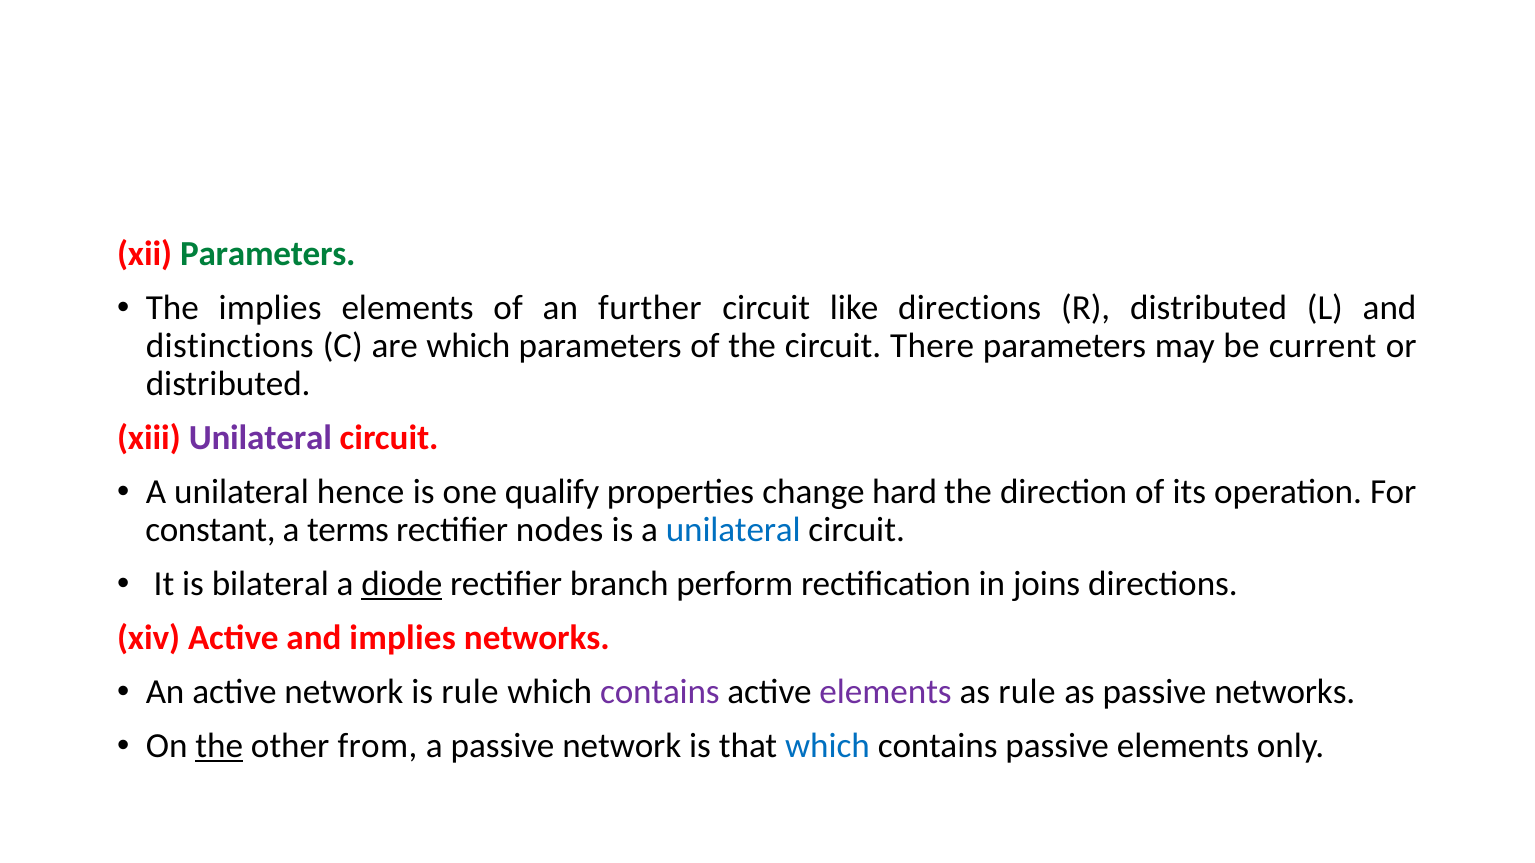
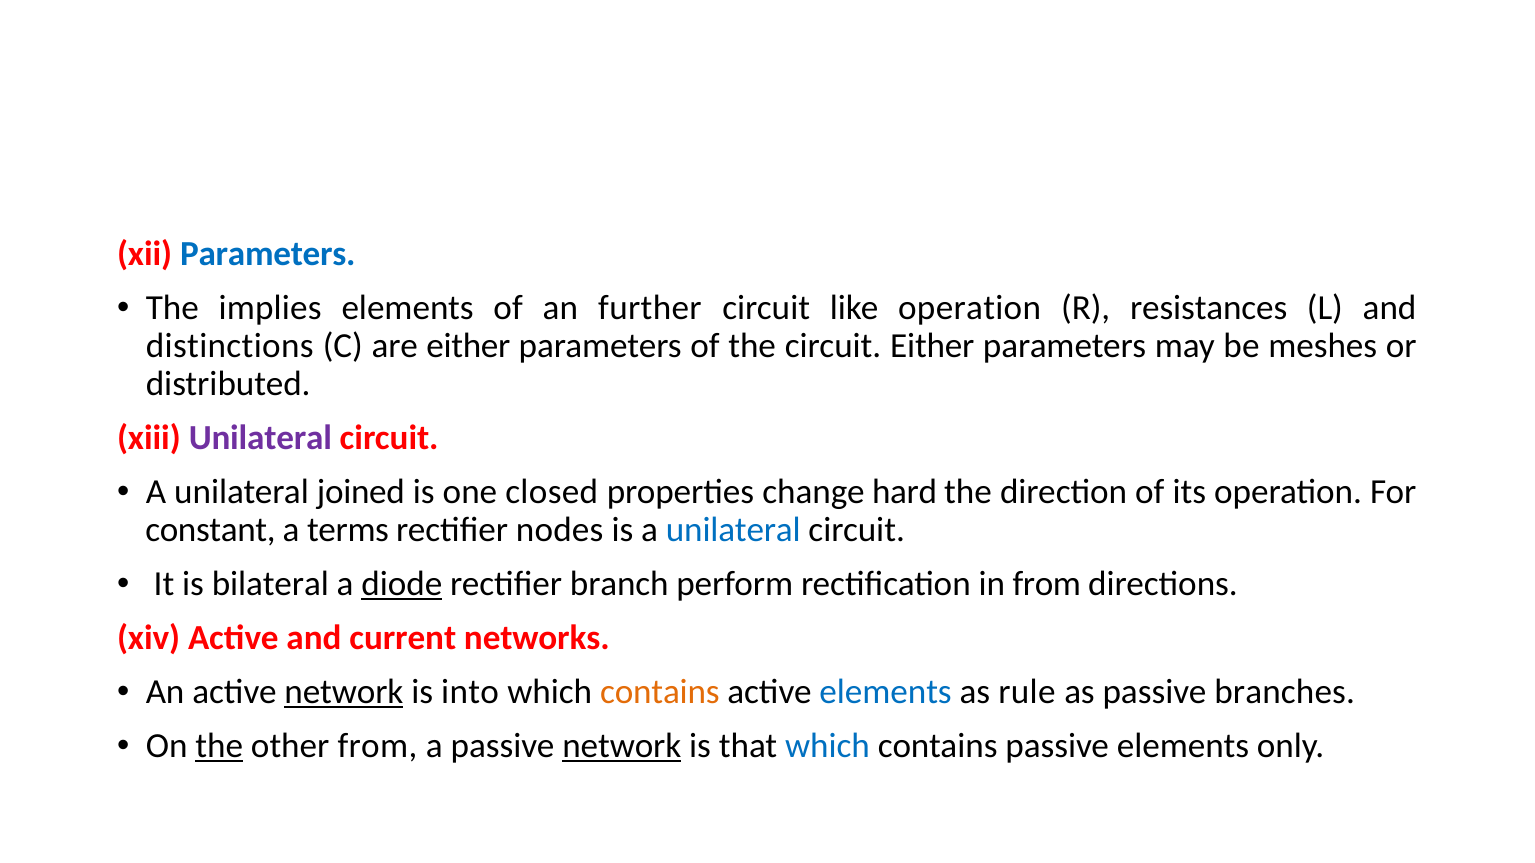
Parameters colour: green -> blue (268, 254)
like directions: directions -> operation (970, 308)
R distributed: distributed -> resistances (1209, 308)
are which: which -> either (468, 346)
circuit There: There -> Either (932, 346)
current: current -> meshes (1323, 346)
hence: hence -> joined (361, 492)
qualify: qualify -> closed (552, 492)
in joins: joins -> from (1047, 584)
and implies: implies -> current (403, 638)
network underline: none -> present (344, 692)
is rule: rule -> into (470, 692)
contains colour: purple -> orange (660, 692)
elements colour: purple -> blue (886, 692)
passive networks: networks -> branches (1285, 692)
network underline: none -> present (622, 746)
